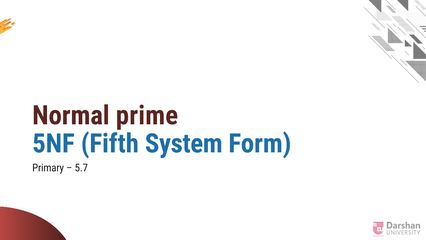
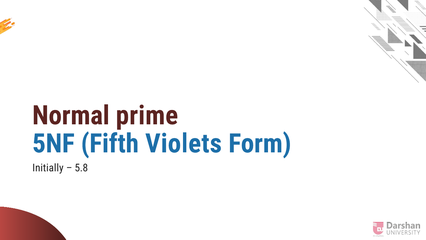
System: System -> Violets (184, 143)
Primary: Primary -> Initially (48, 168)
5.7: 5.7 -> 5.8 (81, 168)
